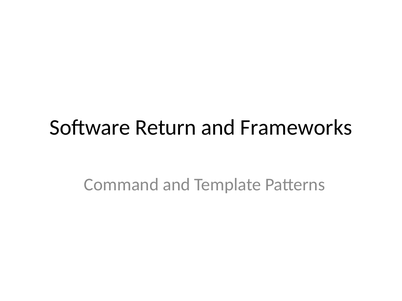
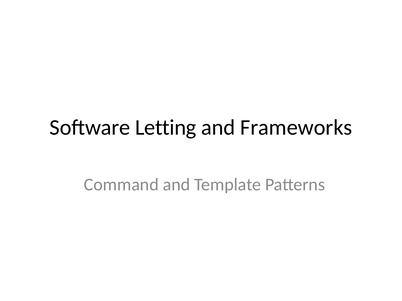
Return: Return -> Letting (166, 128)
